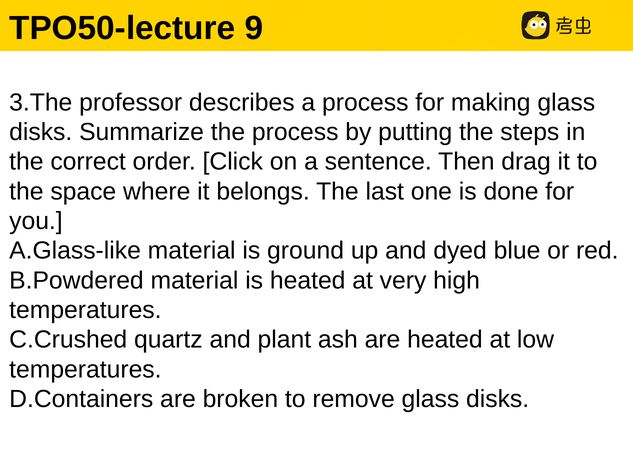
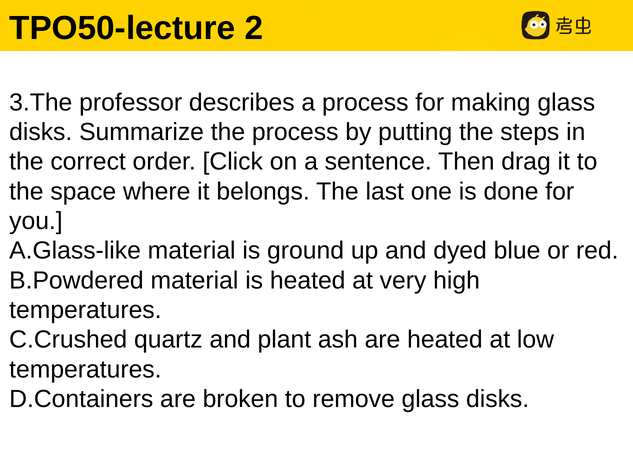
9: 9 -> 2 (254, 28)
